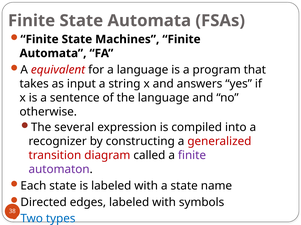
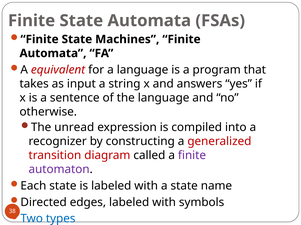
several: several -> unread (74, 128)
